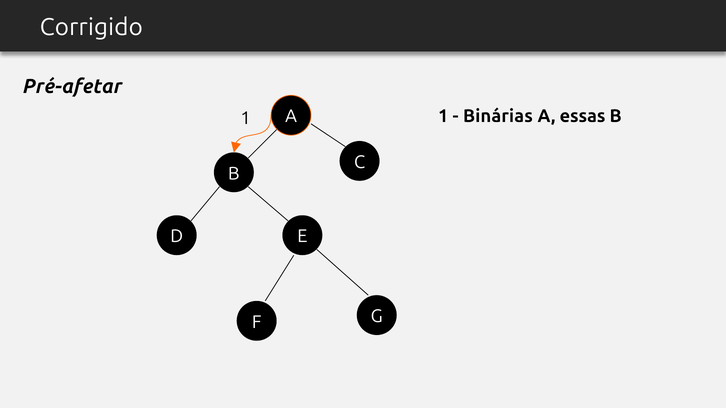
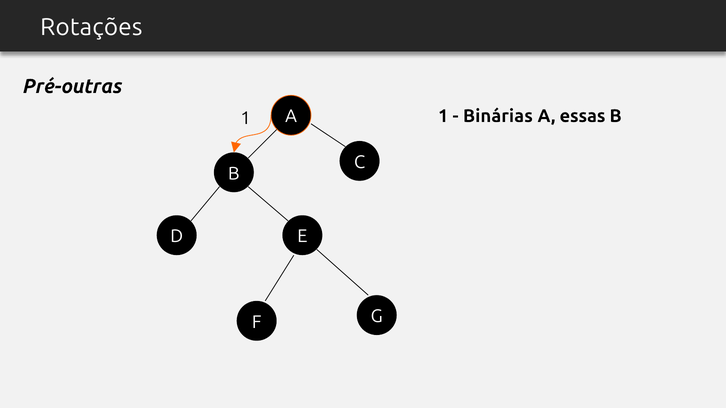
Corrigido: Corrigido -> Rotações (91, 27)
Pré-afetar: Pré-afetar -> Pré-outras (73, 86)
